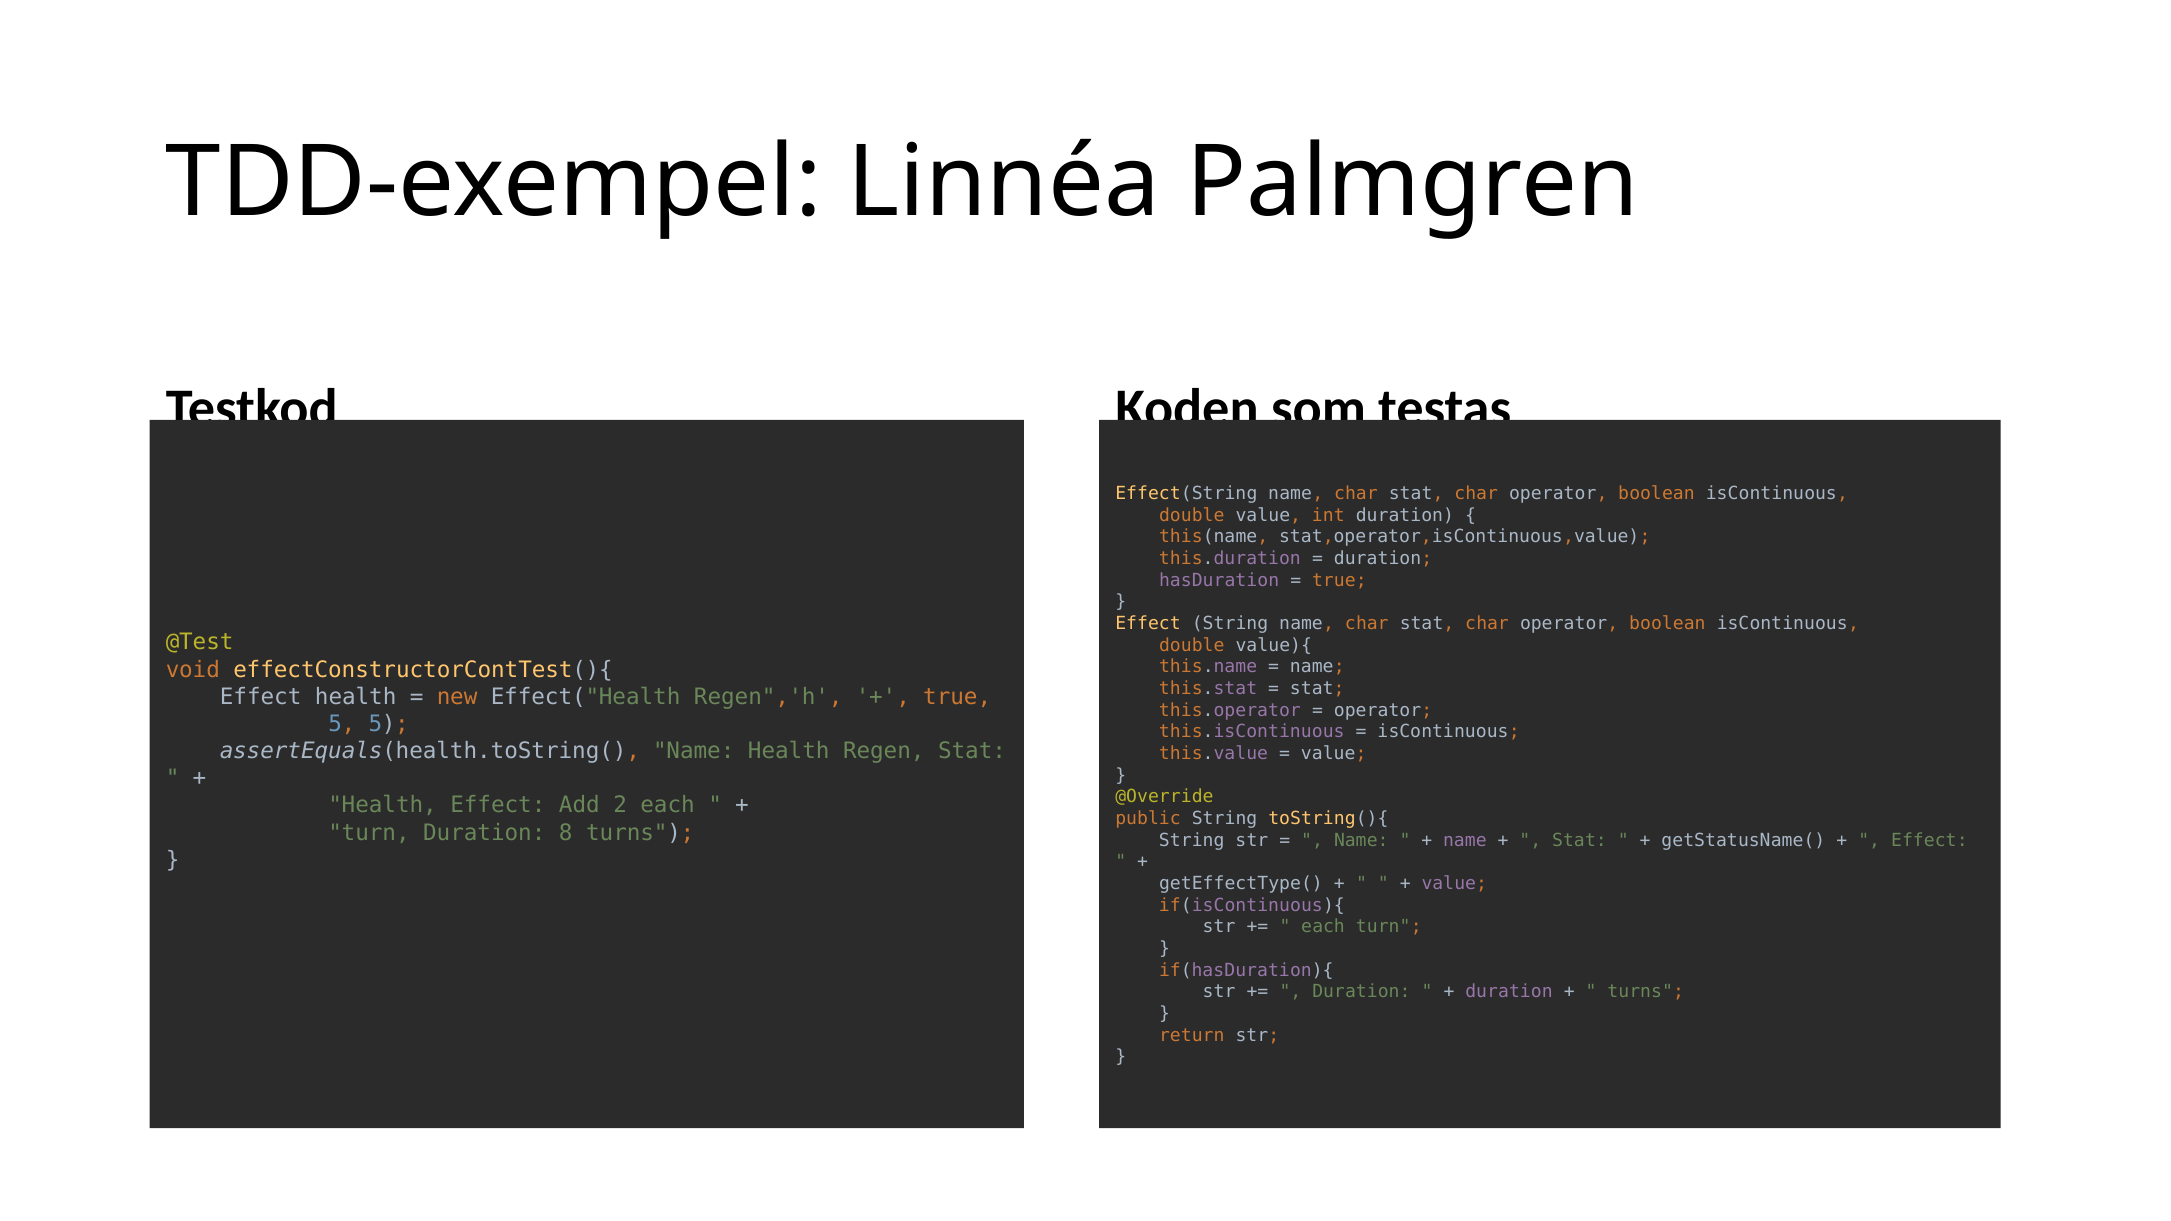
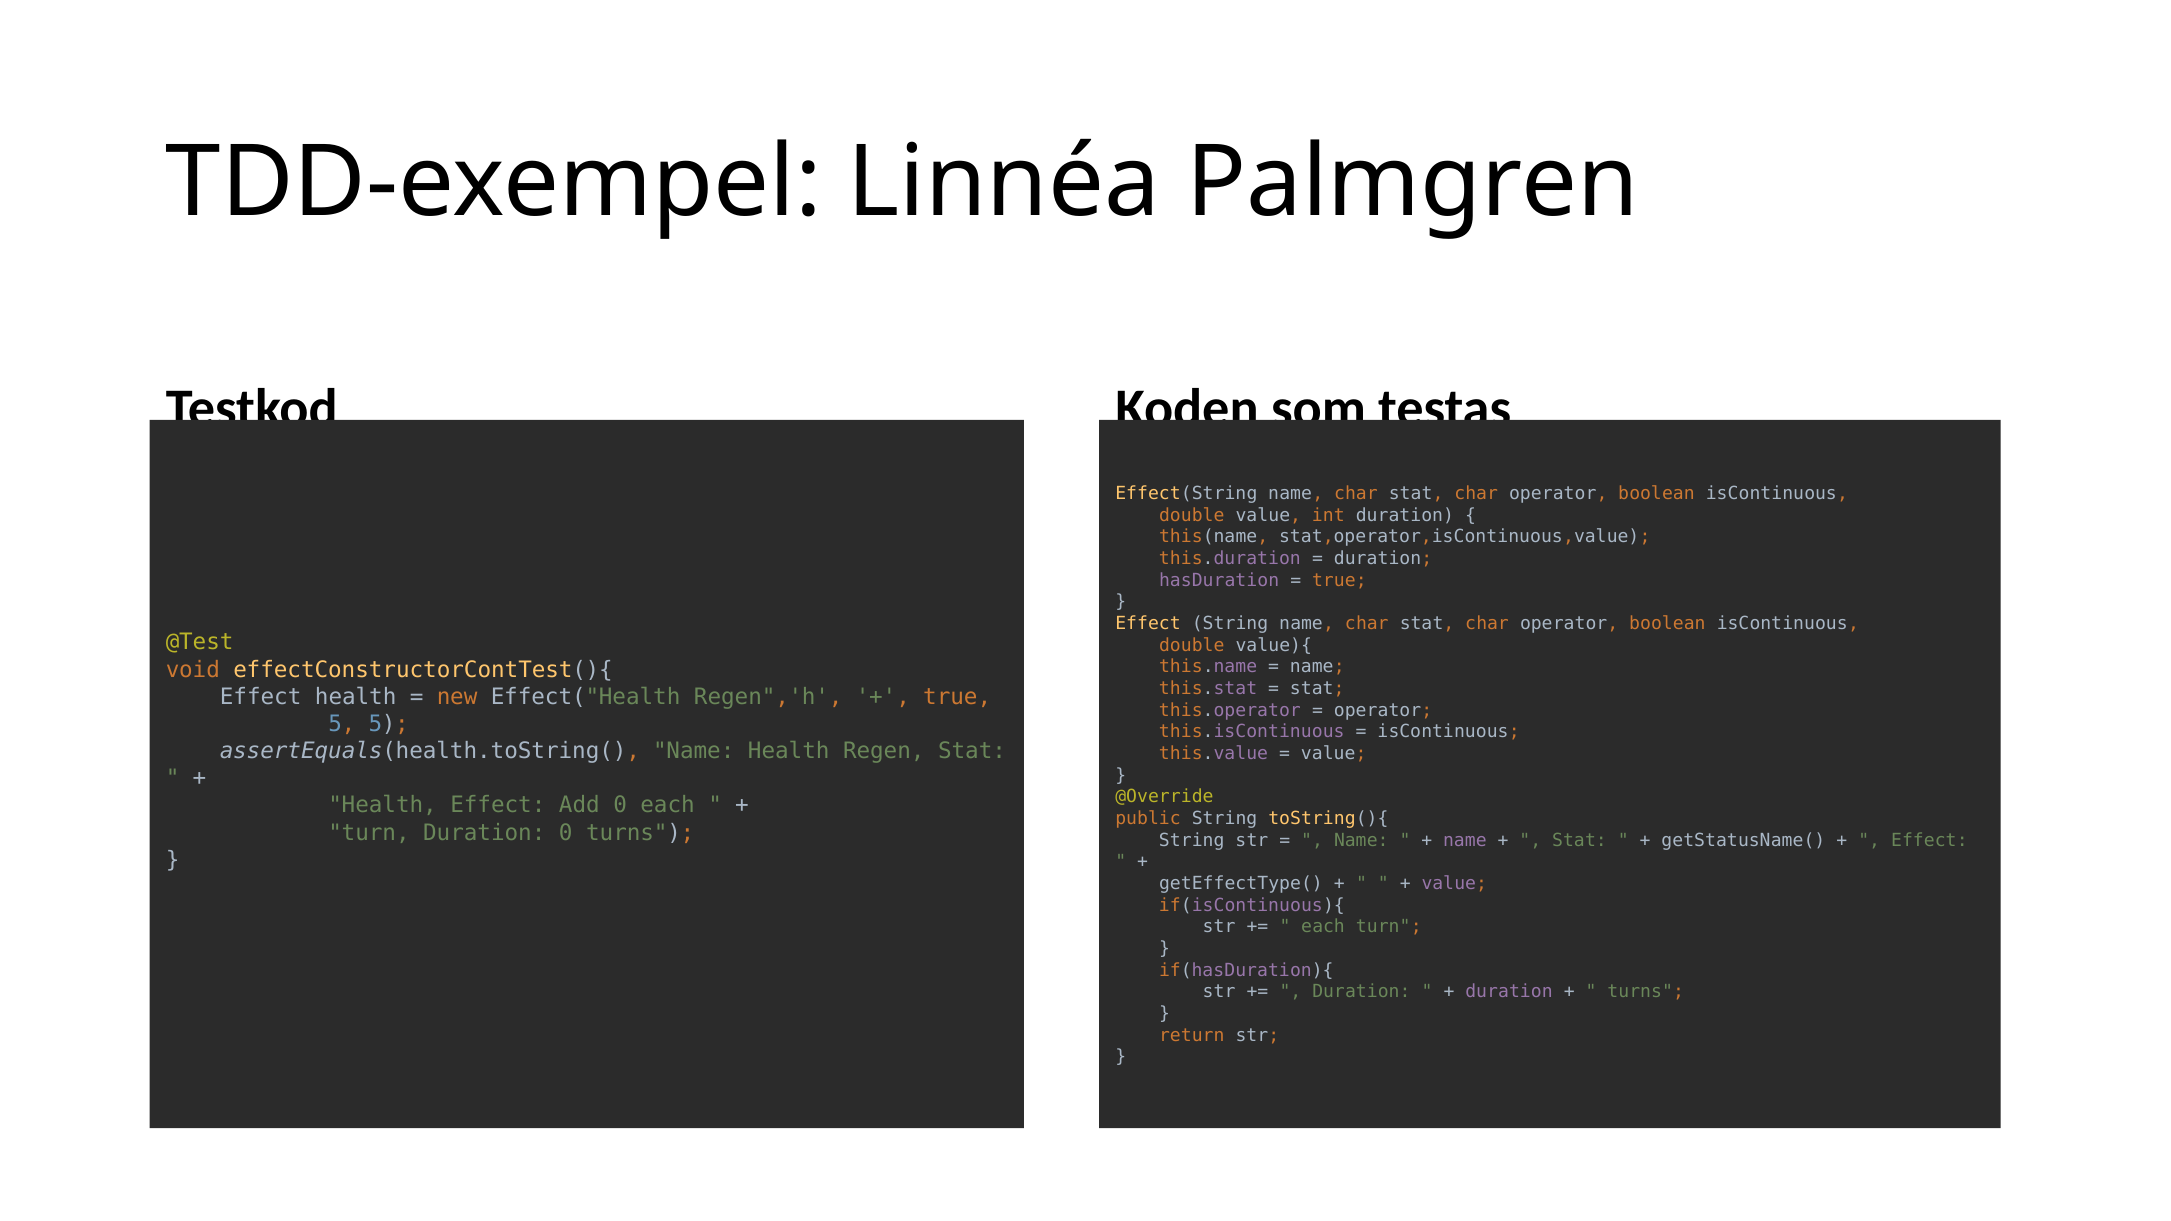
Add 2: 2 -> 0 (620, 806)
Duration 8: 8 -> 0 (566, 833)
